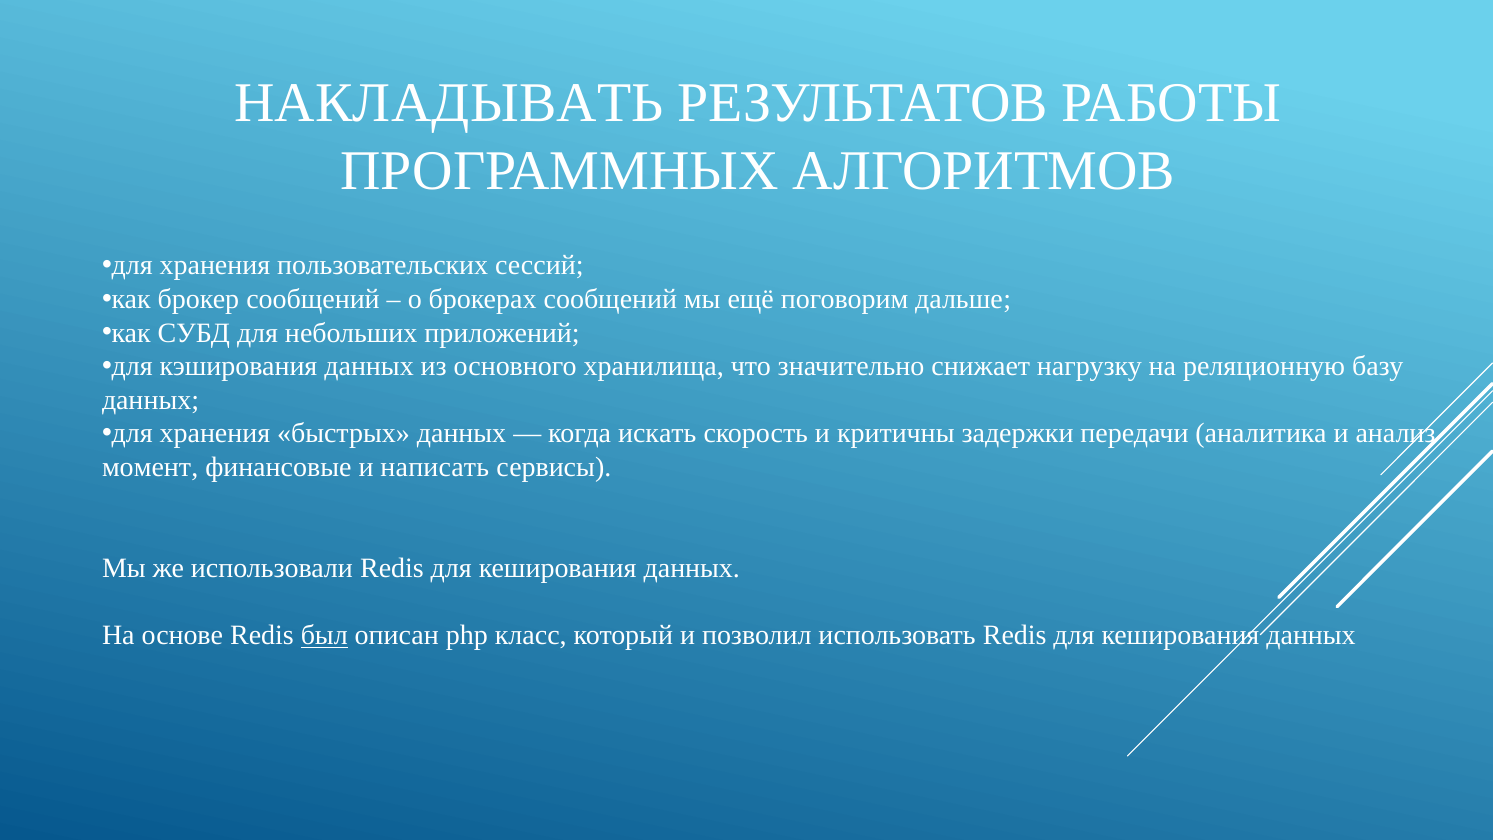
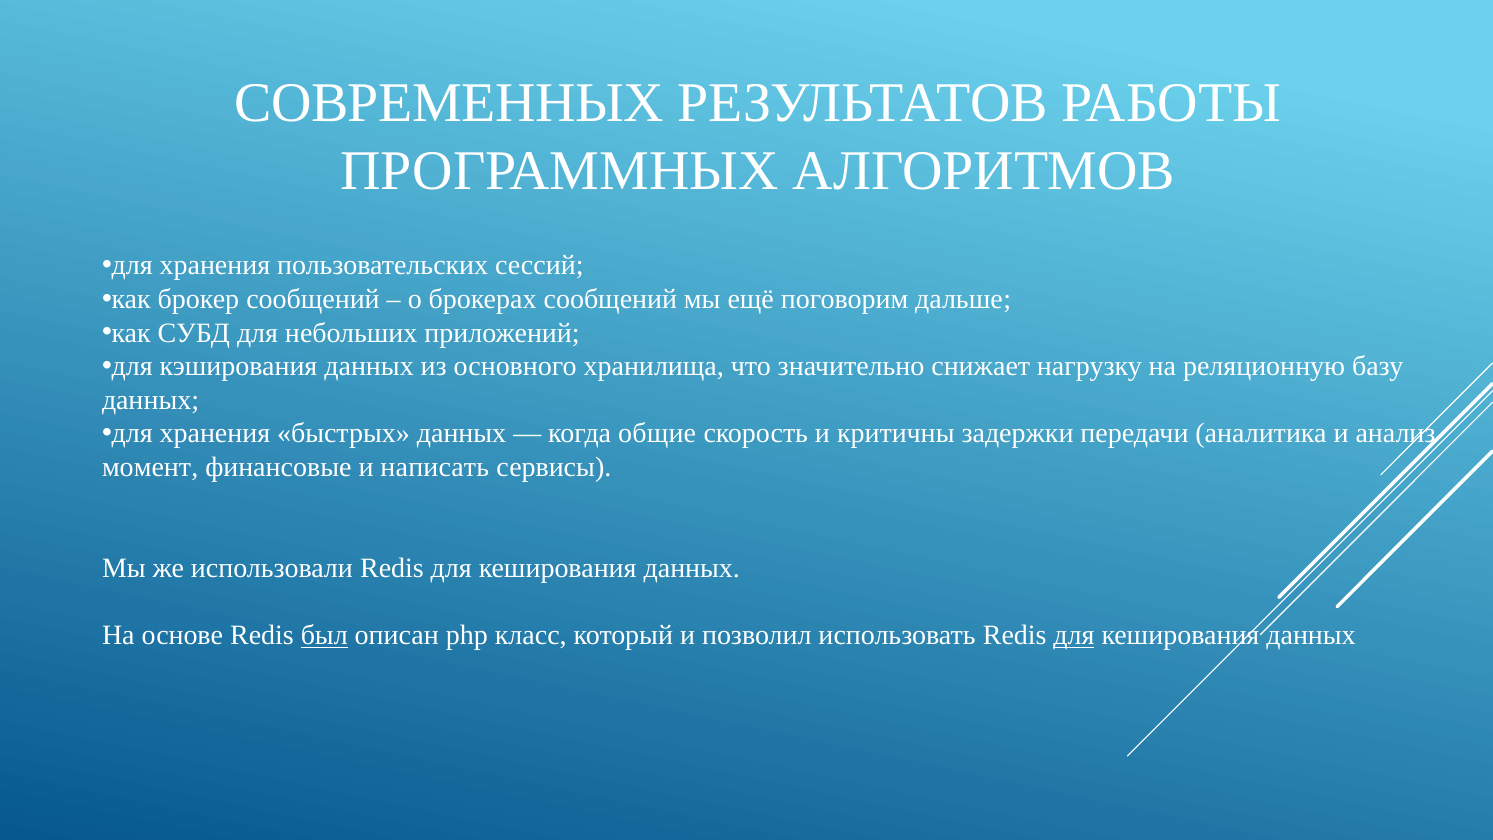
НАКЛАДЫВАТЬ: НАКЛАДЫВАТЬ -> СОВРЕМЕННЫХ (449, 103)
искать: искать -> общие (657, 434)
для underline: none -> present (1074, 635)
